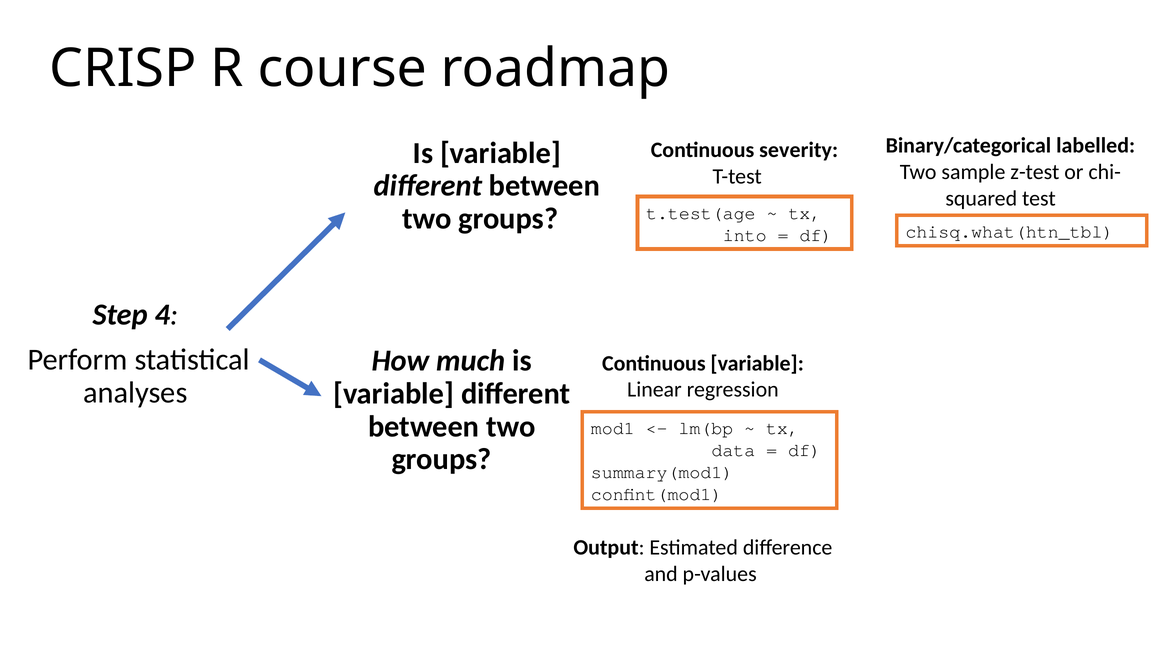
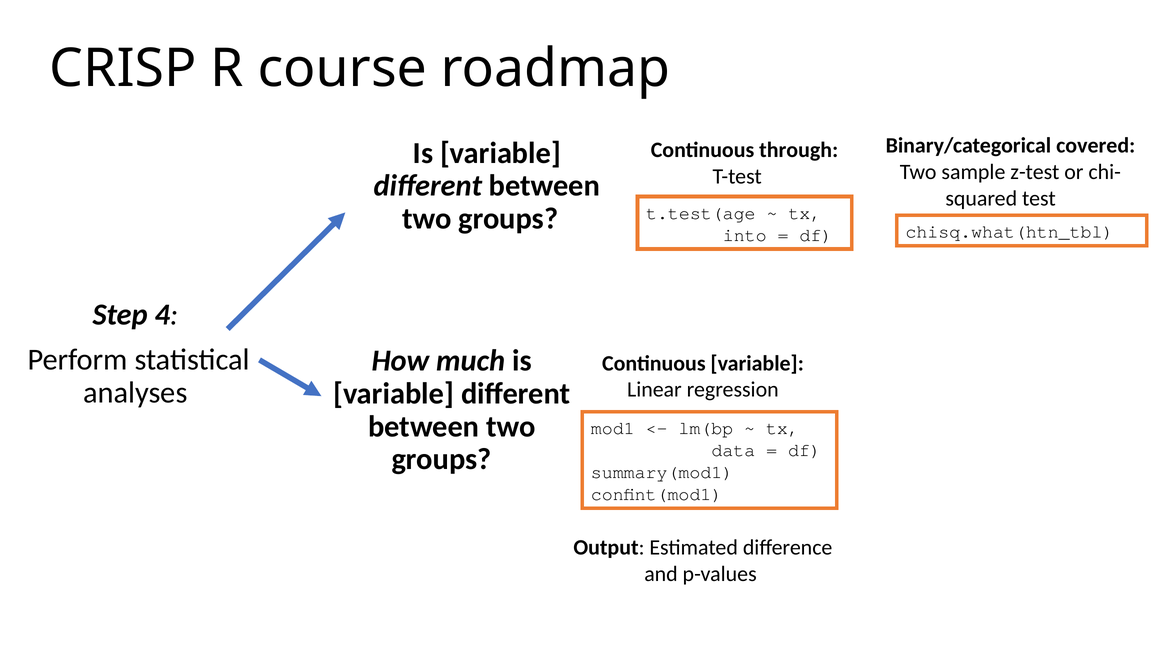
labelled: labelled -> covered (1096, 146)
severity: severity -> through (799, 150)
